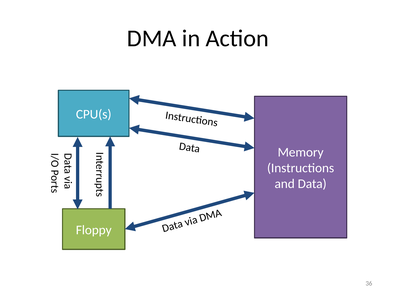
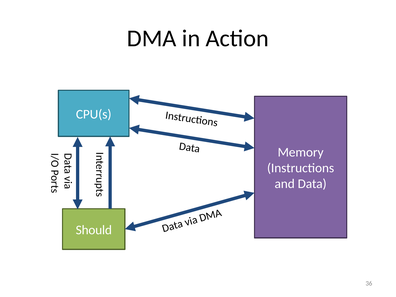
Floppy: Floppy -> Should (94, 230)
